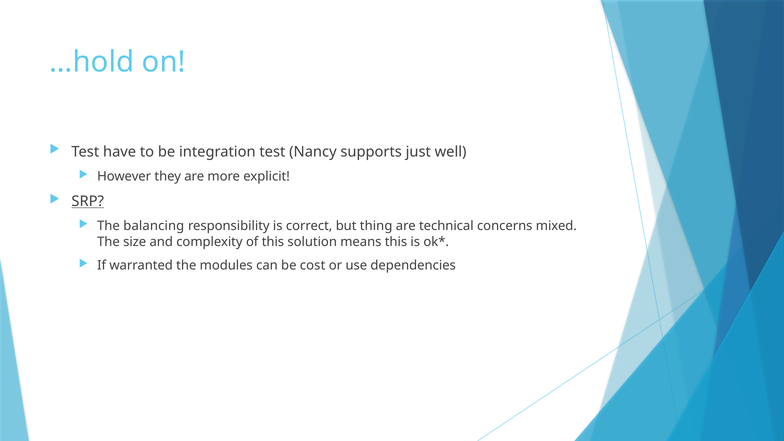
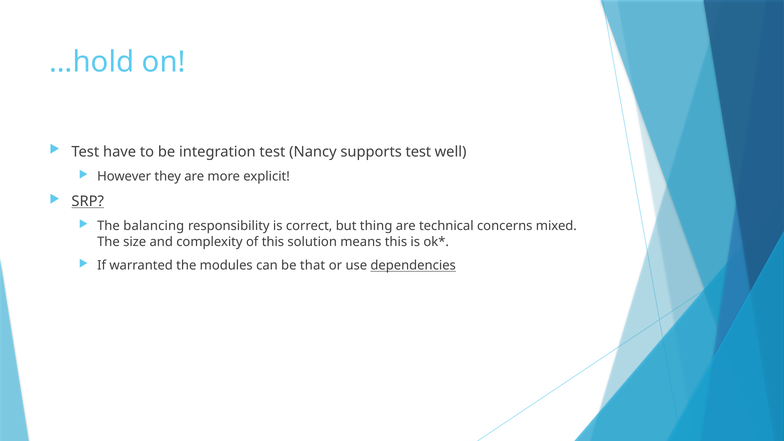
supports just: just -> test (418, 152)
cost: cost -> that (313, 266)
dependencies underline: none -> present (413, 266)
